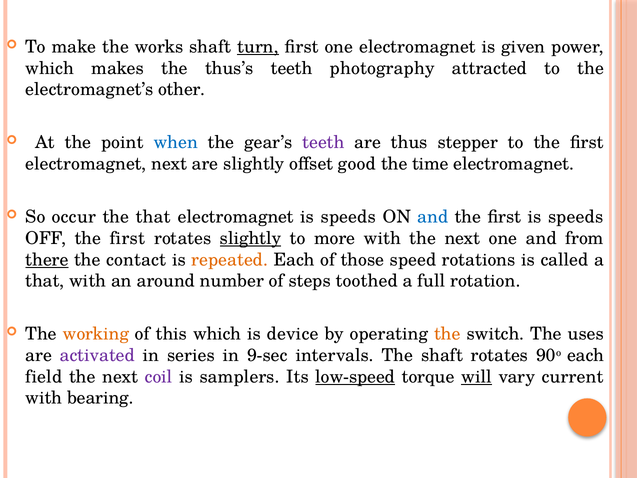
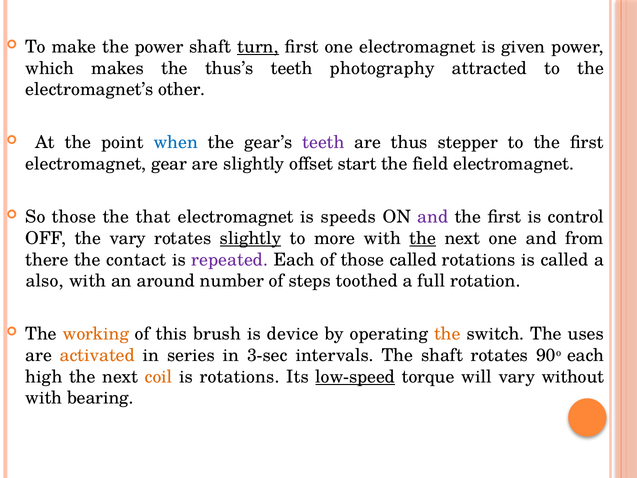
the works: works -> power (159, 47)
electromagnet next: next -> gear (169, 164)
good: good -> start (357, 164)
time: time -> field (430, 164)
So occur: occur -> those (74, 217)
and colour: blue -> purple (433, 217)
first is speeds: speeds -> control (576, 217)
OFF the first: first -> vary (128, 238)
the underline: none -> present (423, 238)
there underline: present -> none (47, 260)
repeated colour: orange -> purple (230, 260)
those speed: speed -> called (413, 260)
that: that -> also (45, 281)
this which: which -> brush (217, 334)
activated colour: purple -> orange (97, 355)
9-sec: 9-sec -> 3-sec (267, 355)
field: field -> high (44, 377)
coil colour: purple -> orange (159, 377)
is samplers: samplers -> rotations (240, 377)
will underline: present -> none (477, 377)
current: current -> without (573, 377)
